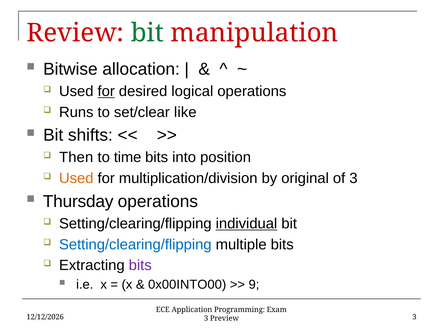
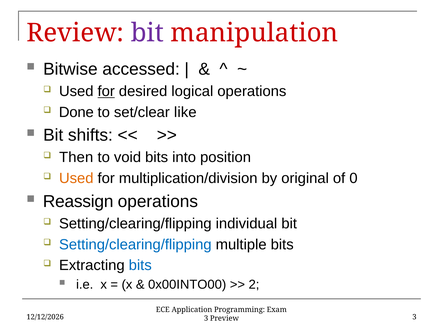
bit colour: green -> purple (147, 33)
allocation: allocation -> accessed (141, 69)
Runs: Runs -> Done (76, 112)
time: time -> void (128, 158)
of 3: 3 -> 0 (354, 178)
Thursday: Thursday -> Reassign (78, 202)
individual underline: present -> none (246, 224)
bits colour: purple -> blue (140, 266)
9: 9 -> 2 (254, 285)
